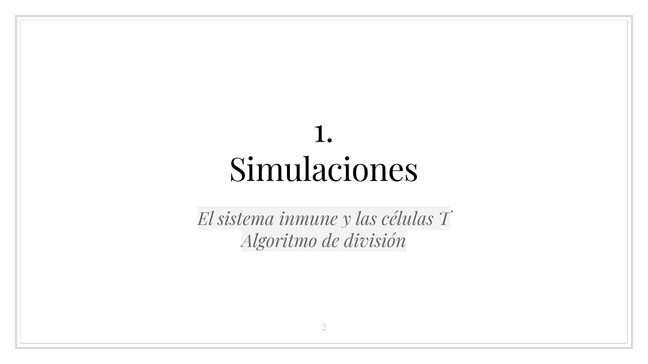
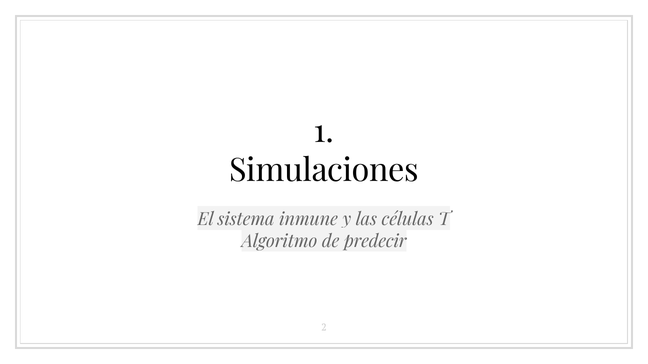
división: división -> predecir (375, 241)
